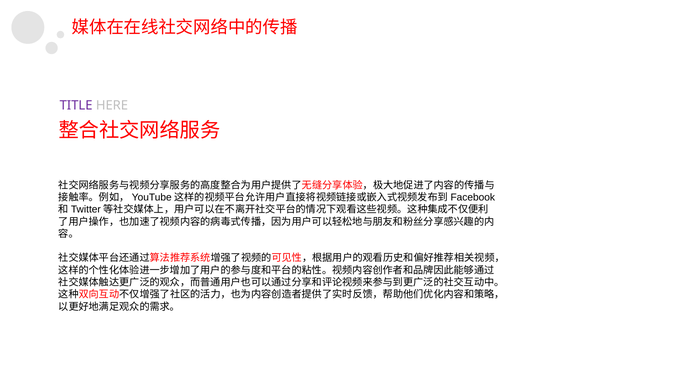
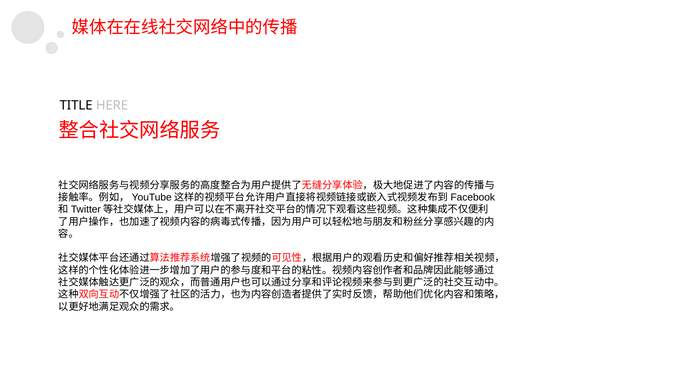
TITLE colour: purple -> black (76, 105)
